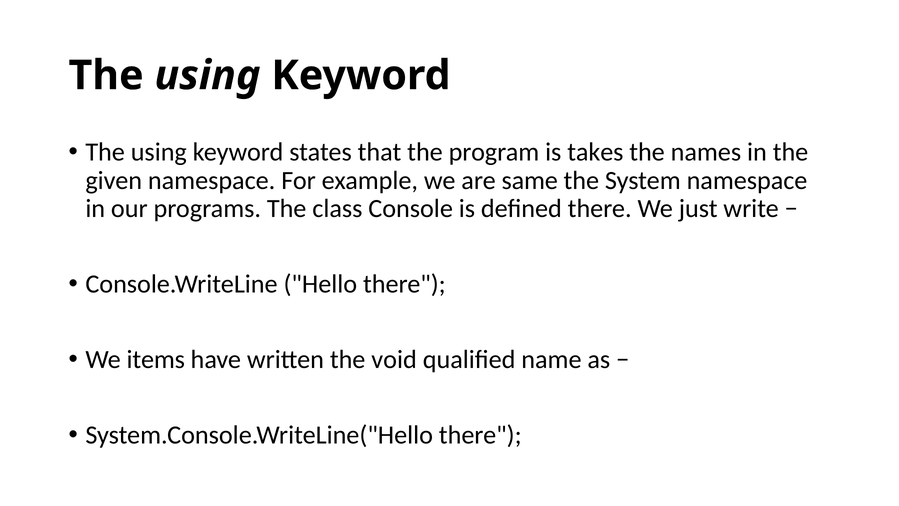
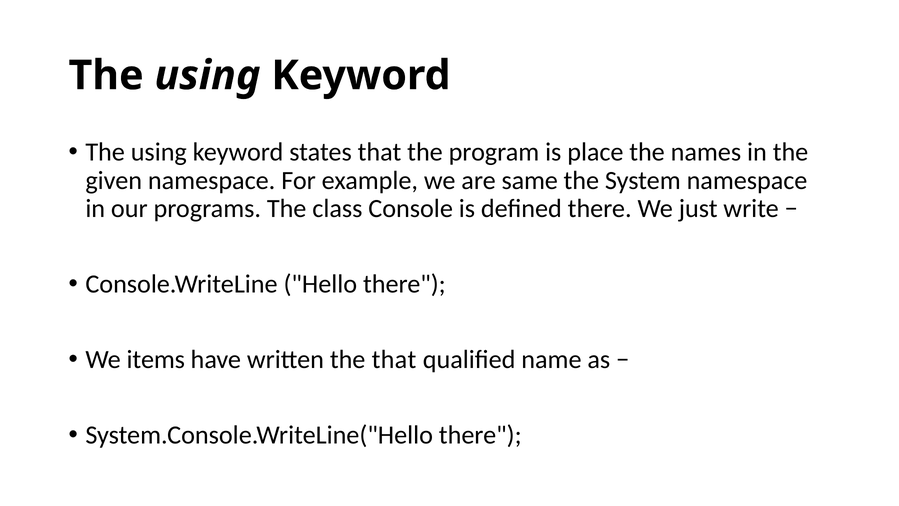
takes: takes -> place (595, 152)
the void: void -> that (394, 359)
